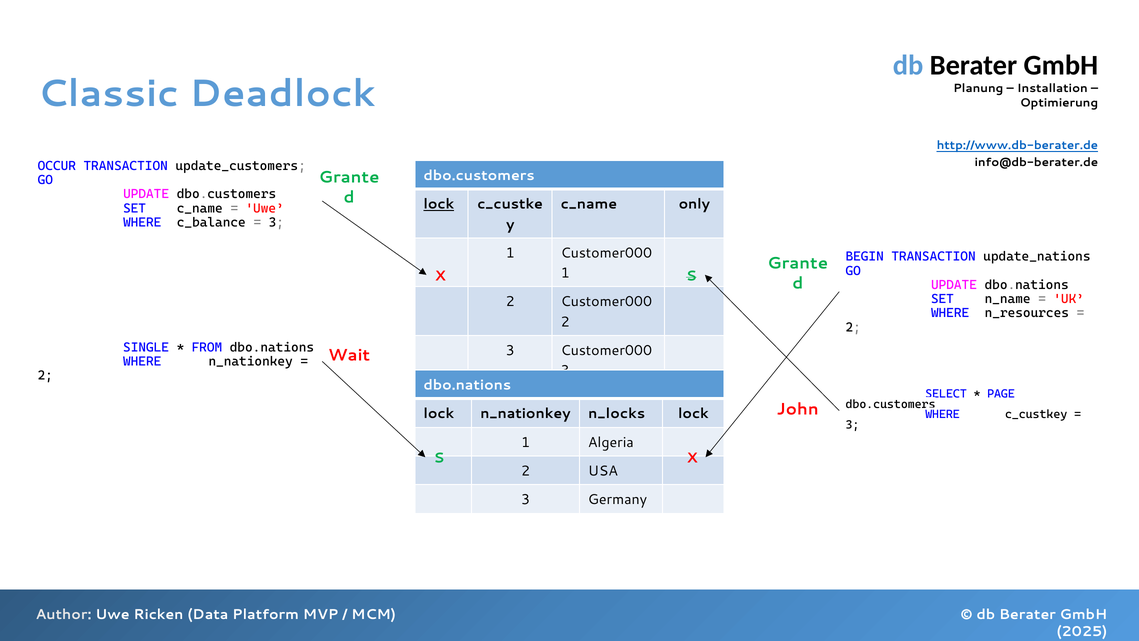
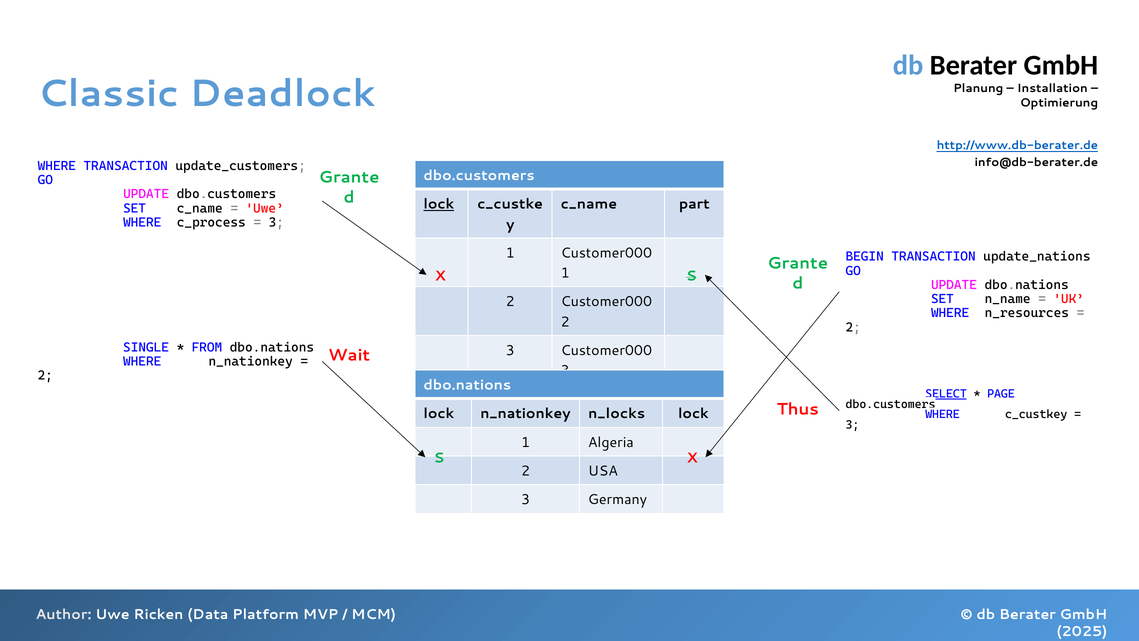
OCCUR: OCCUR -> WHERE (57, 166)
only: only -> part (694, 204)
c_balance: c_balance -> c_process (211, 222)
SELECT underline: none -> present (946, 394)
John: John -> Thus (798, 409)
